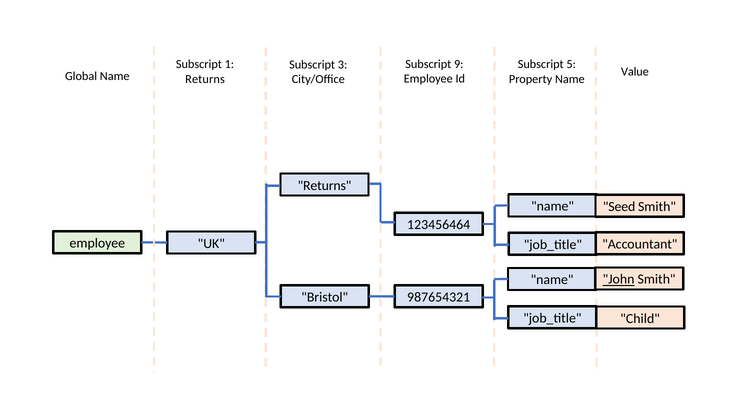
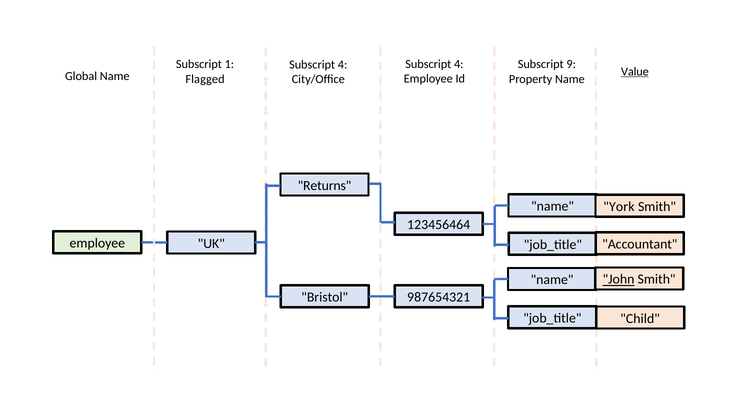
9: 9 -> 4 (459, 64)
5: 5 -> 9 (571, 64)
3: 3 -> 4 (343, 65)
Value underline: none -> present (635, 72)
Returns: Returns -> Flagged (205, 79)
Seed: Seed -> York (619, 207)
